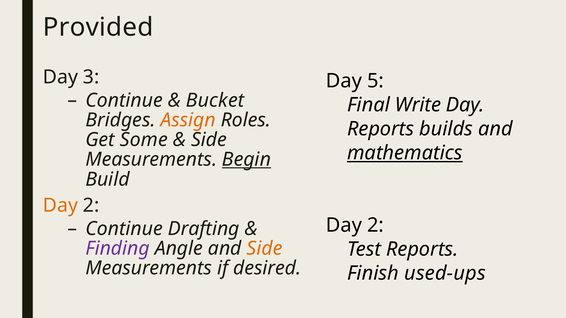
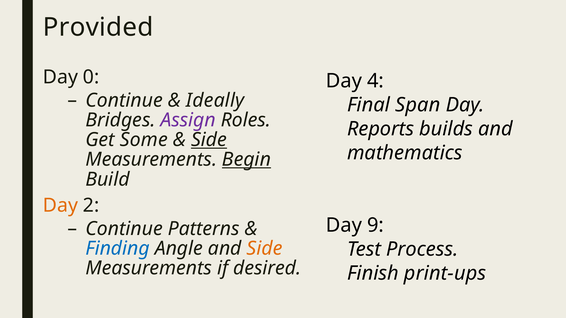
3: 3 -> 0 (91, 77)
5: 5 -> 4 (376, 81)
Bucket: Bucket -> Ideally (215, 100)
Write: Write -> Span (418, 105)
Assign colour: orange -> purple (188, 120)
Side underline: none -> present (209, 140)
mathematics underline: present -> none (405, 153)
2: 2 -> 9 (376, 225)
Drafting: Drafting -> Patterns (204, 229)
Finding colour: purple -> blue (118, 249)
Test Reports: Reports -> Process (422, 249)
used-ups: used-ups -> print-ups (445, 273)
